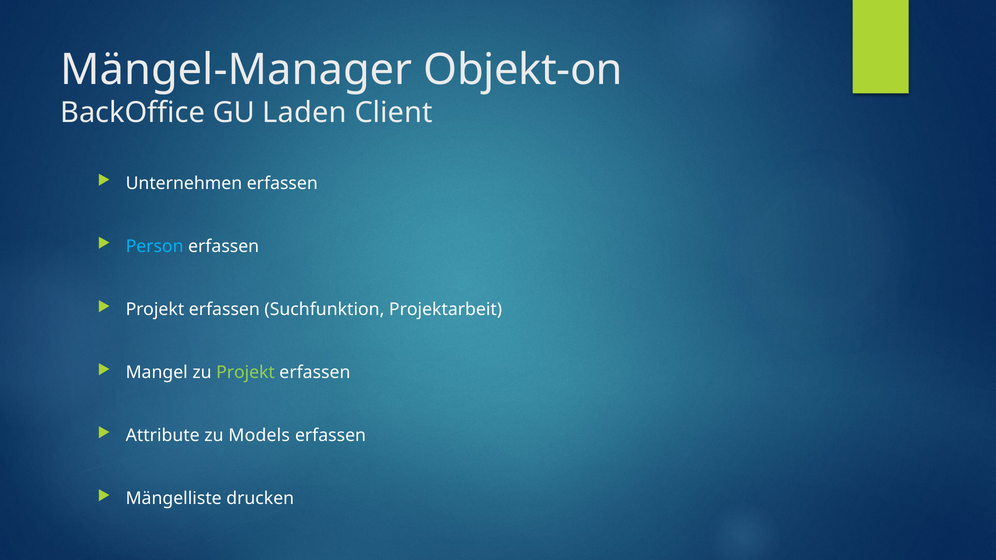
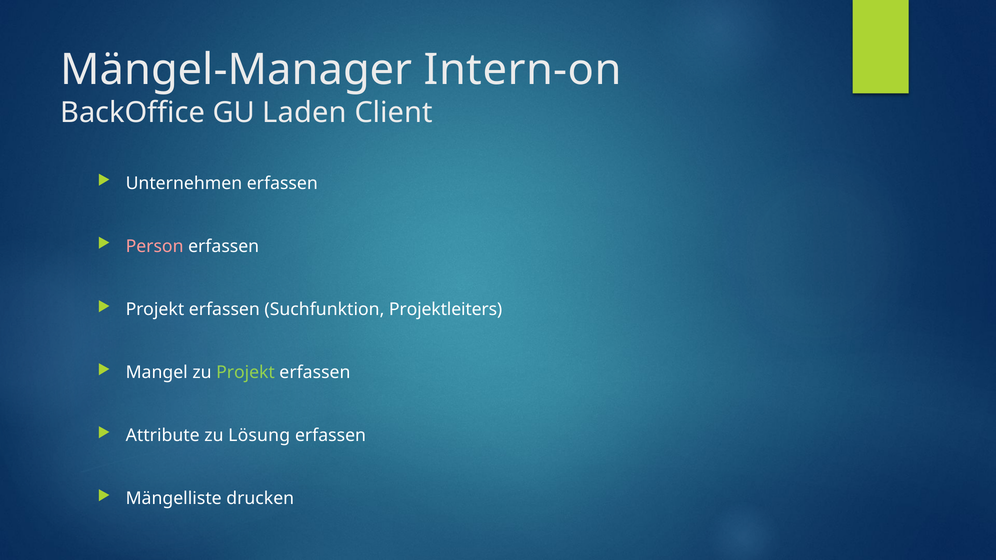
Objekt-on: Objekt-on -> Intern-on (523, 70)
Person colour: light blue -> pink (155, 246)
Projektarbeit: Projektarbeit -> Projektleiters (446, 310)
Models: Models -> Lösung (259, 436)
